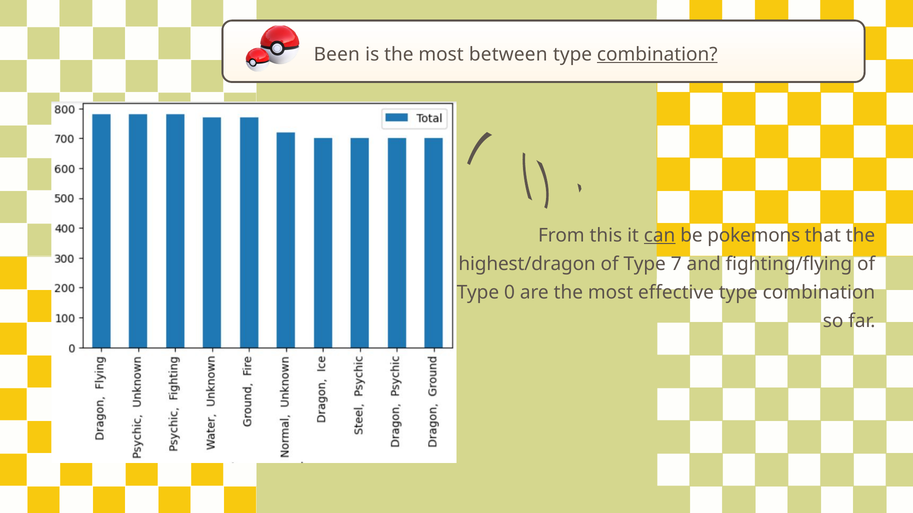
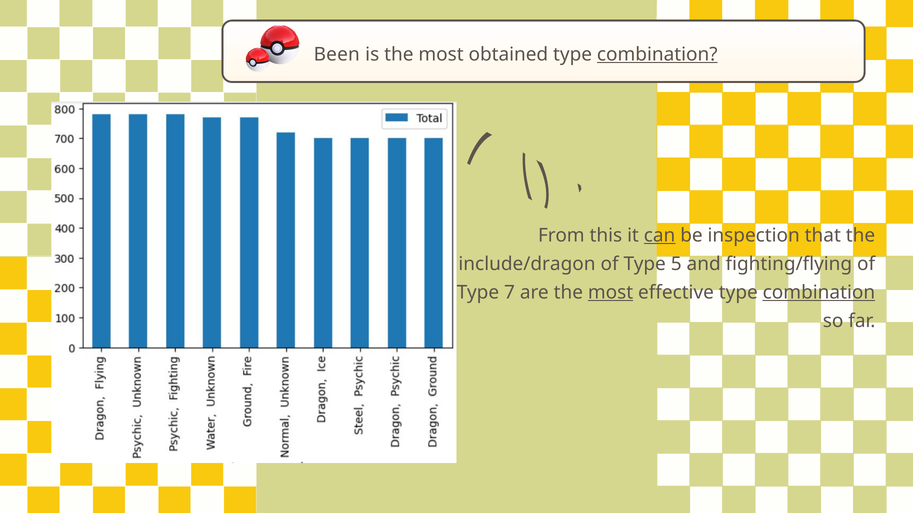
between: between -> obtained (508, 54)
pokemons: pokemons -> inspection (754, 236)
highest/dragon: highest/dragon -> include/dragon (527, 264)
7: 7 -> 5 (676, 264)
0: 0 -> 7 (510, 293)
most underline: none -> present (611, 293)
combination underline: none -> present (819, 293)
